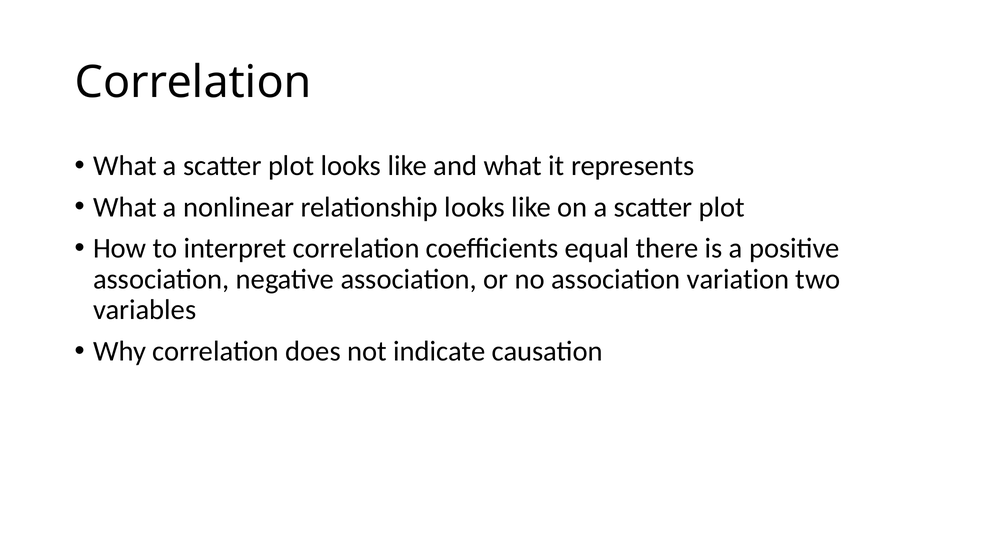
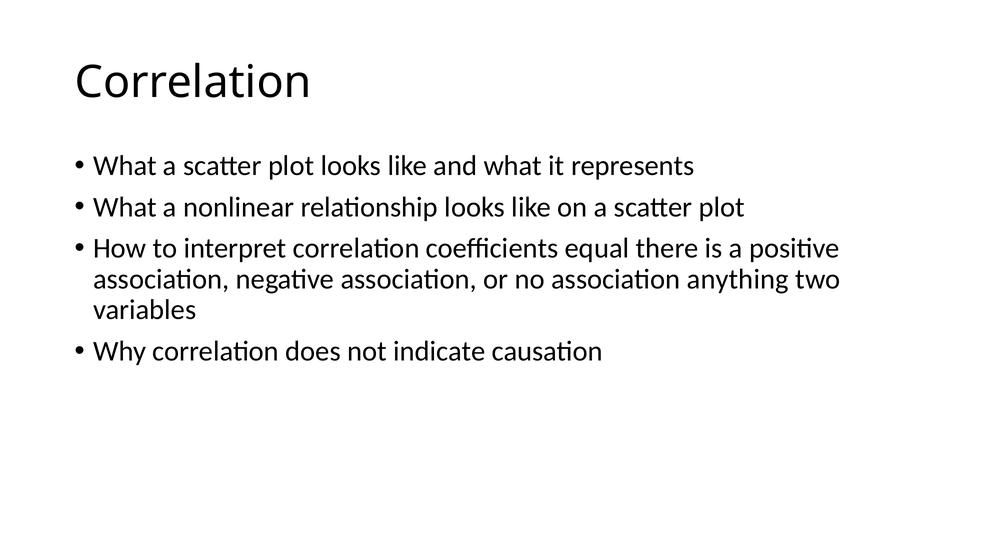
variation: variation -> anything (738, 279)
